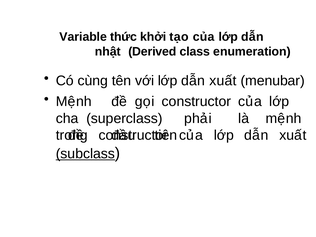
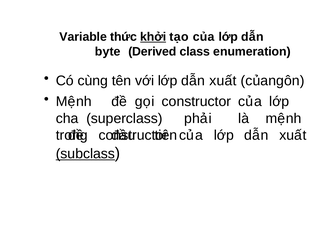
khởi underline: none -> present (153, 37)
nhật: nhật -> byte (108, 52)
menubar: menubar -> củangôn (273, 81)
